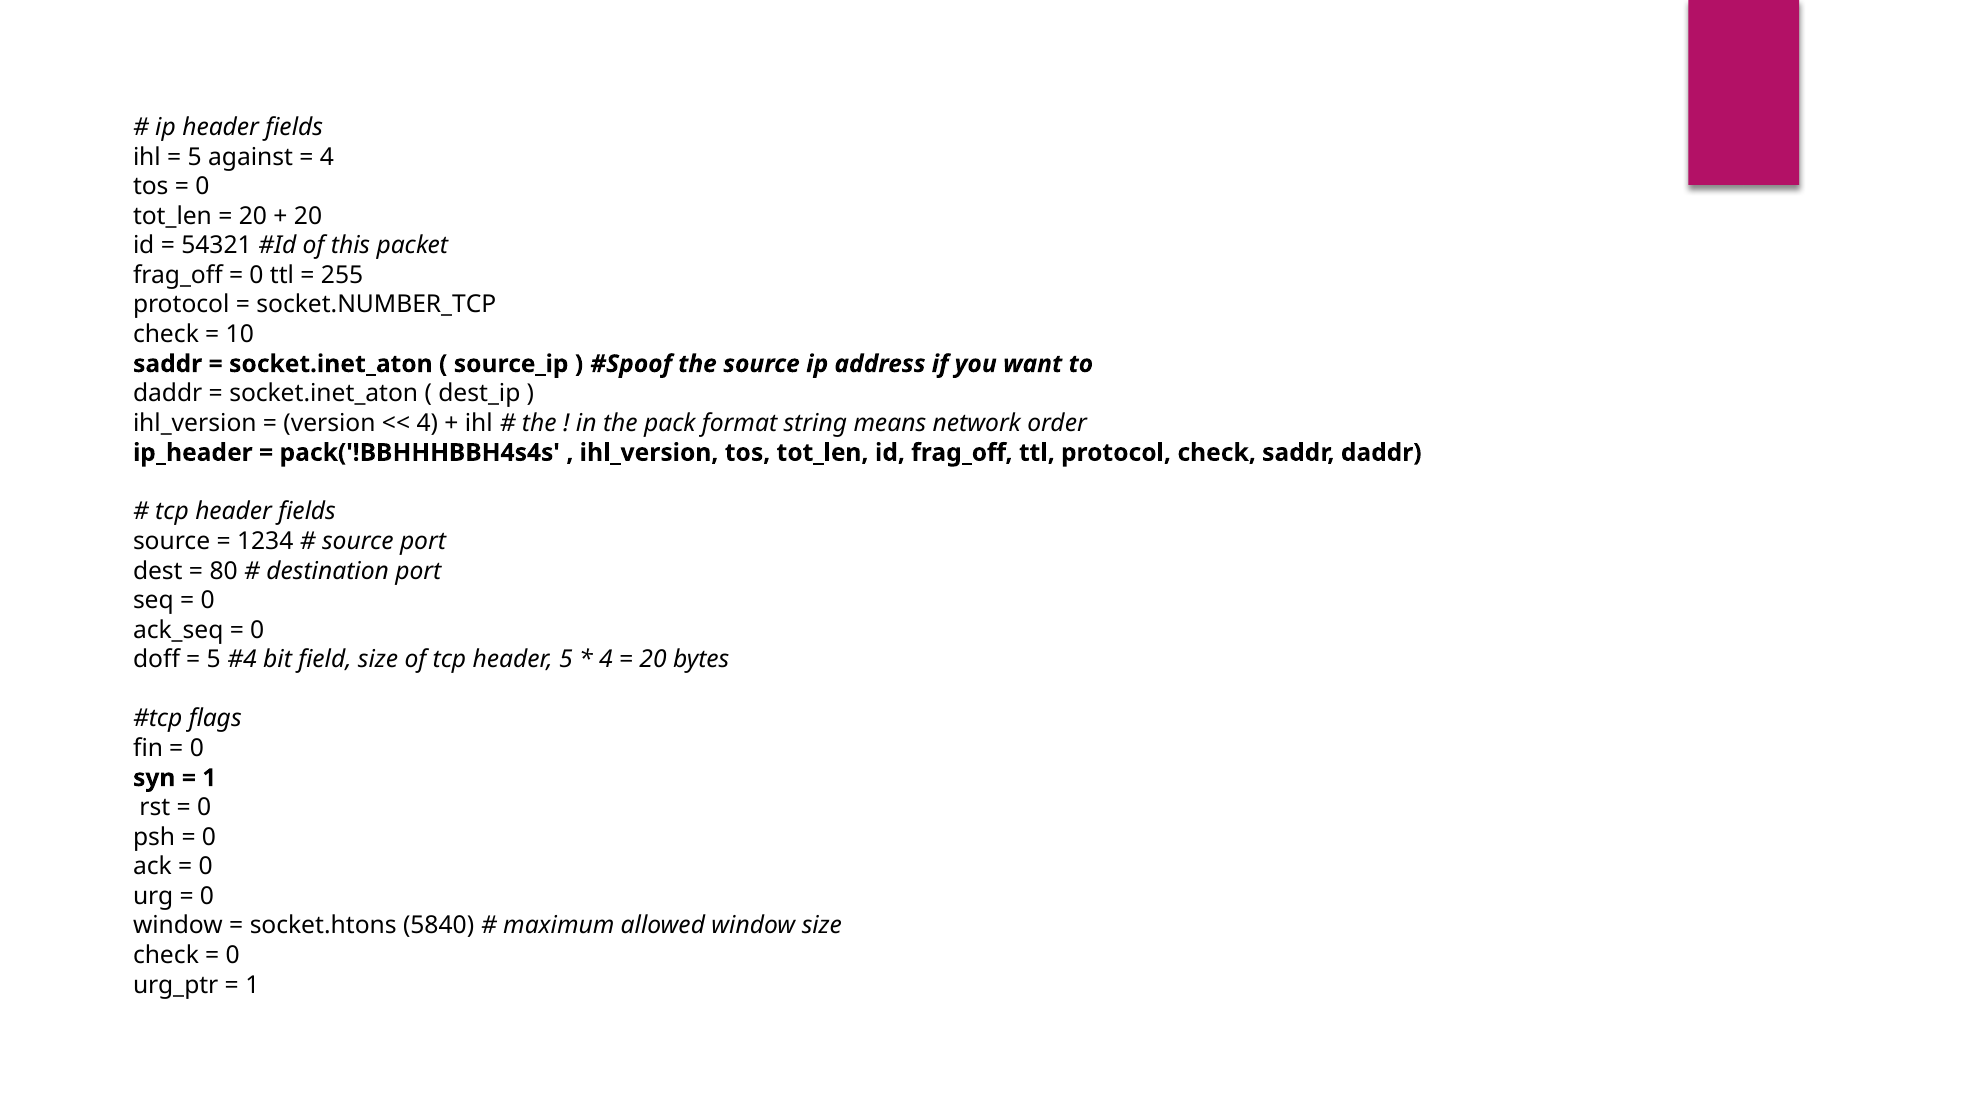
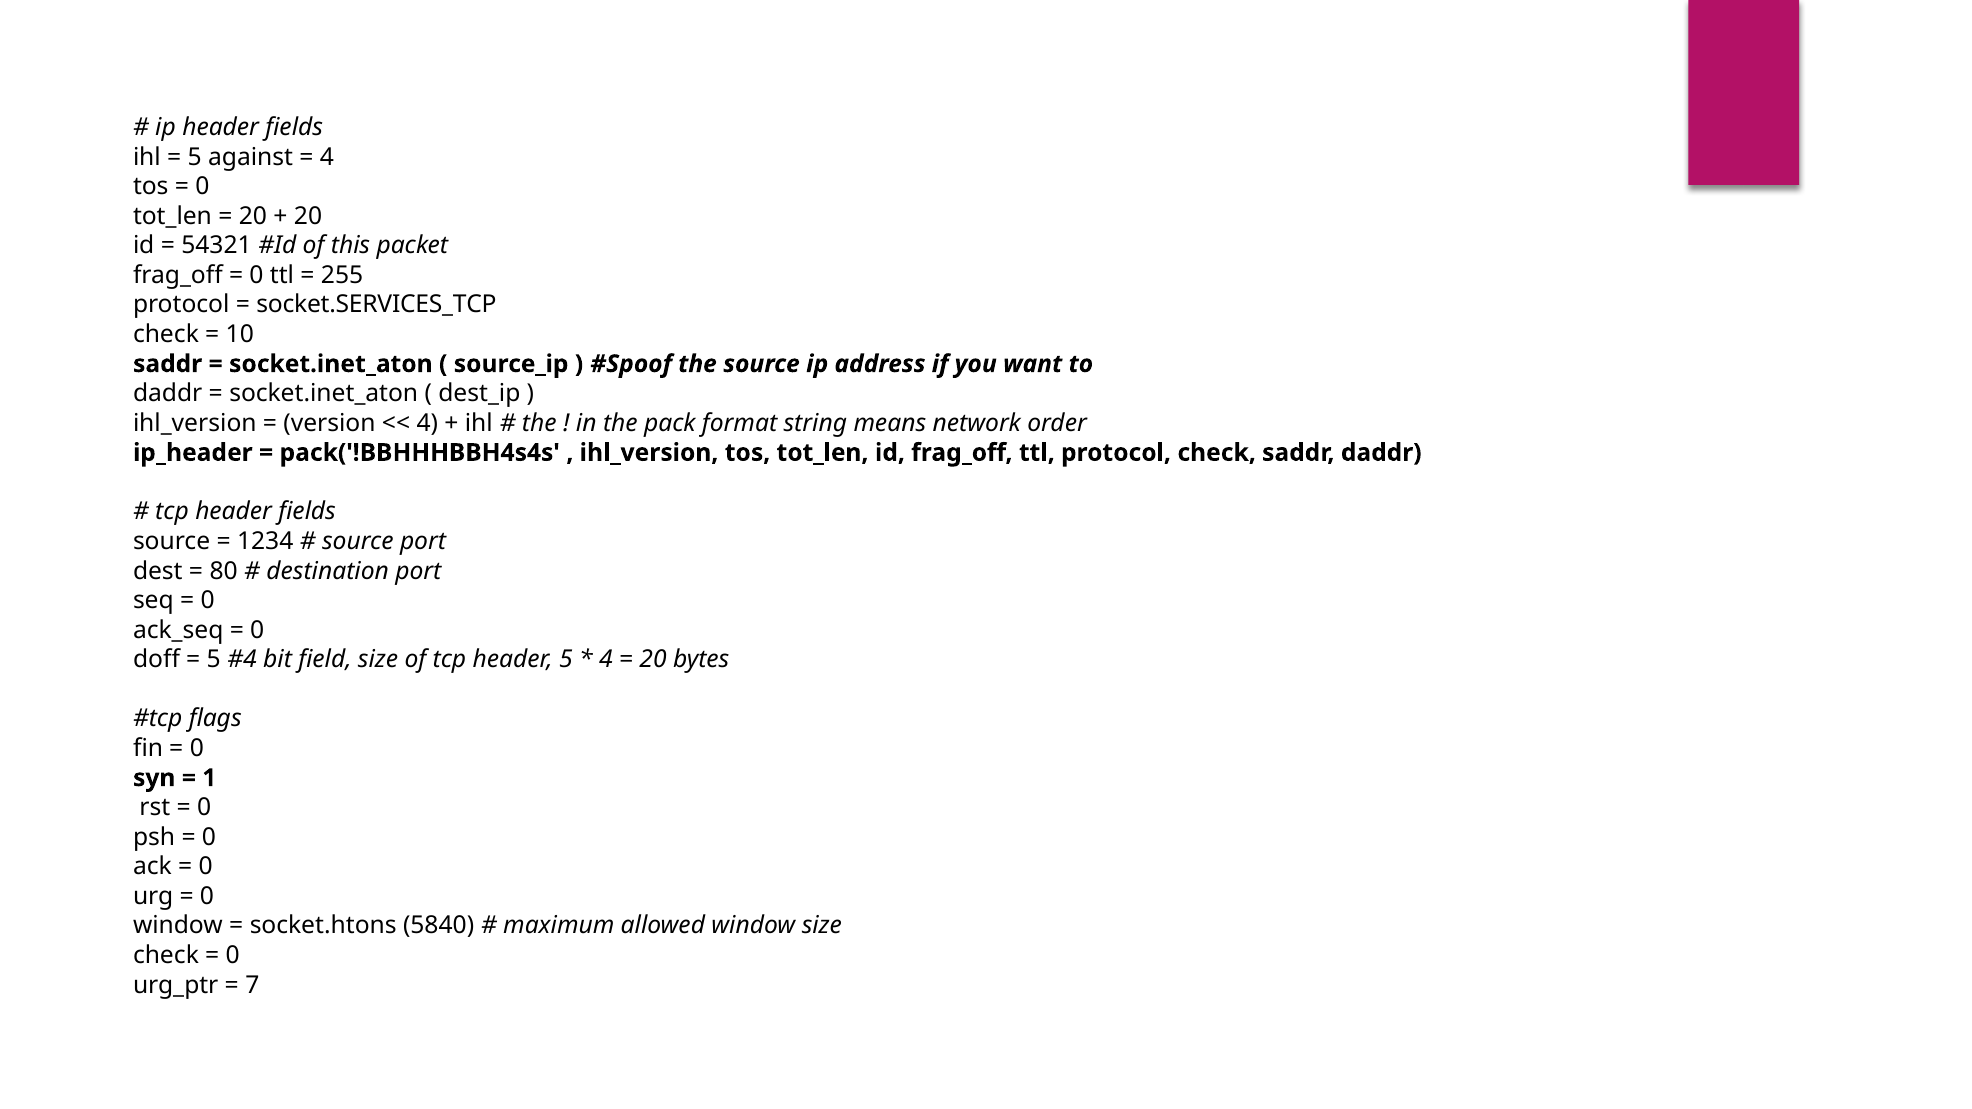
socket.NUMBER_TCP: socket.NUMBER_TCP -> socket.SERVICES_TCP (376, 305)
1: 1 -> 7 (252, 985)
